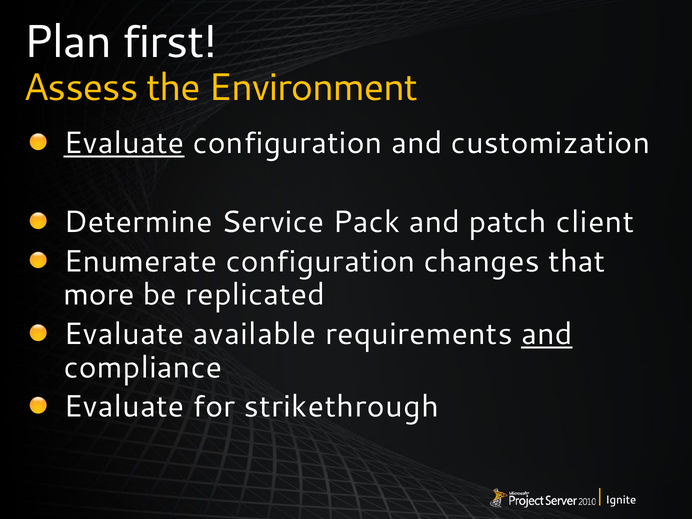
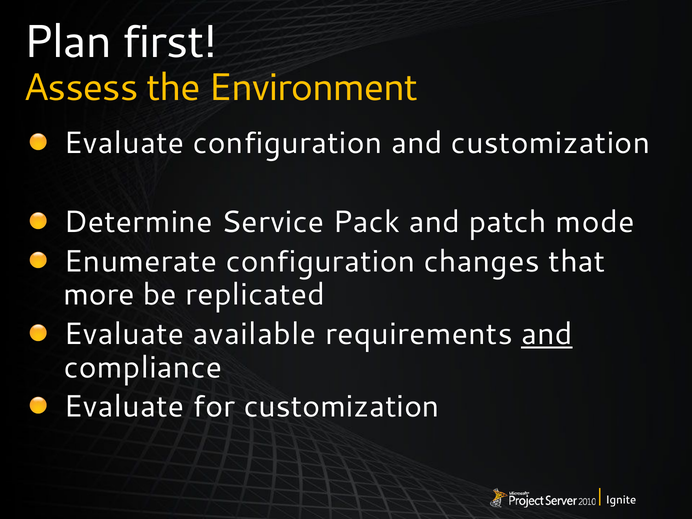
Evaluate underline: present -> none (124, 143)
client: client -> mode (595, 222)
for strikethrough: strikethrough -> customization (342, 407)
